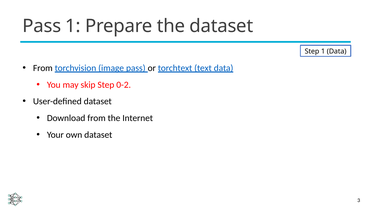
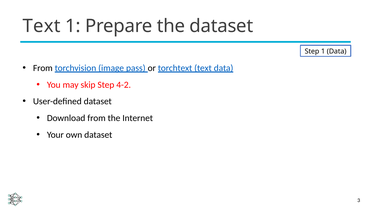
Pass: Pass -> Text (42, 26)
0-2: 0-2 -> 4-2 (124, 85)
